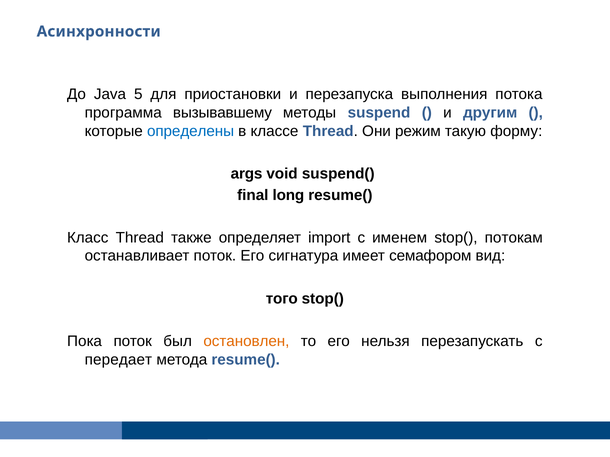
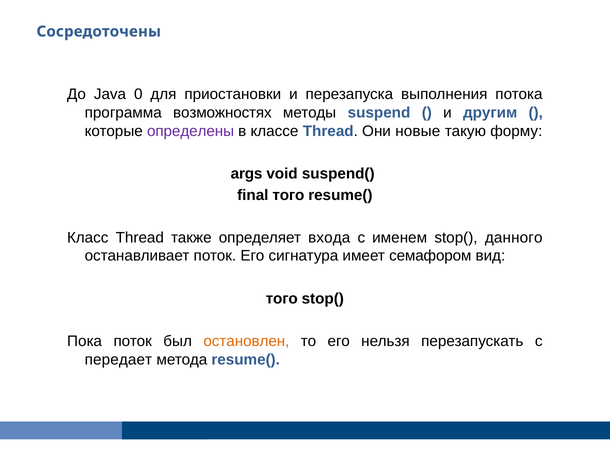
Асинхронности: Асинхронности -> Сосредоточены (99, 32)
5: 5 -> 0 (138, 95)
вызывавшему: вызывавшему -> возможностях (222, 113)
определены colour: blue -> purple (191, 131)
режим: режим -> новые (418, 131)
final long: long -> того (288, 195)
import: import -> входа (329, 238)
потокам: потокам -> данного (514, 238)
